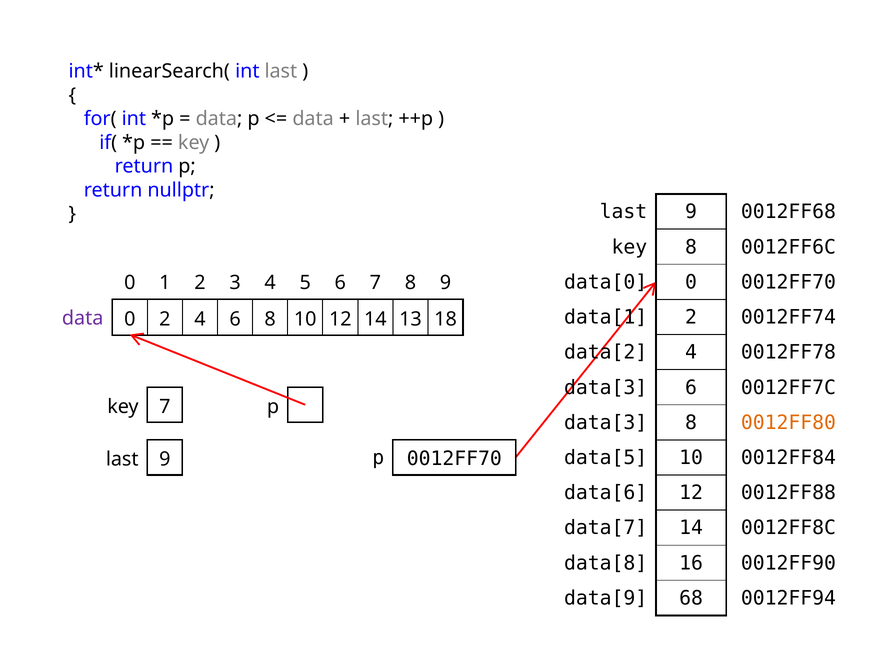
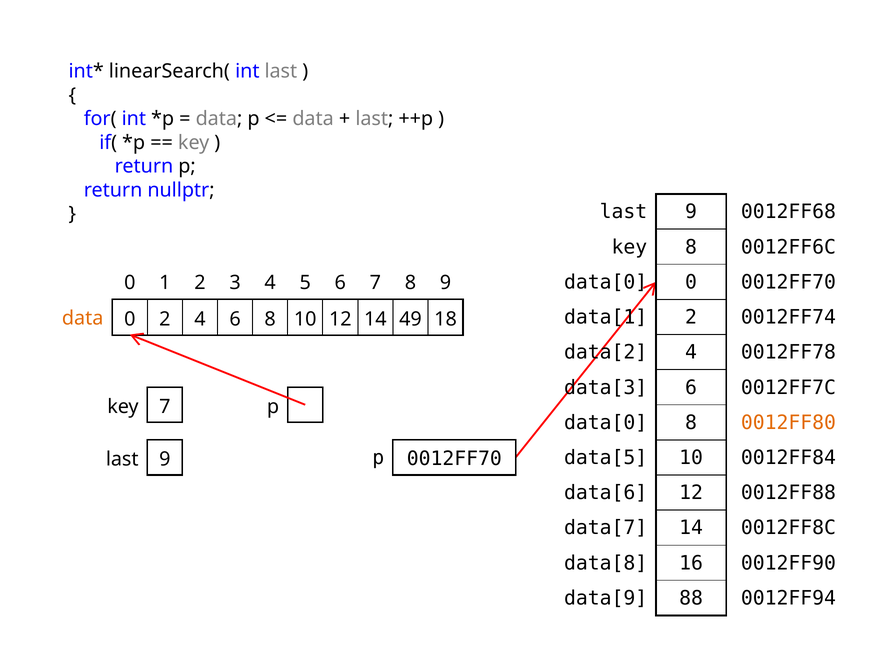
data colour: purple -> orange (83, 318)
13: 13 -> 49 (410, 319)
data[3: data[3 -> data[0 (606, 422)
68: 68 -> 88 (691, 598)
